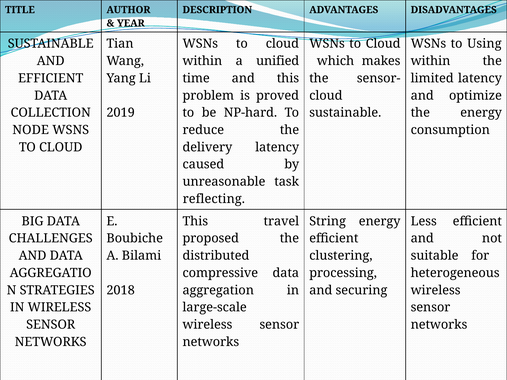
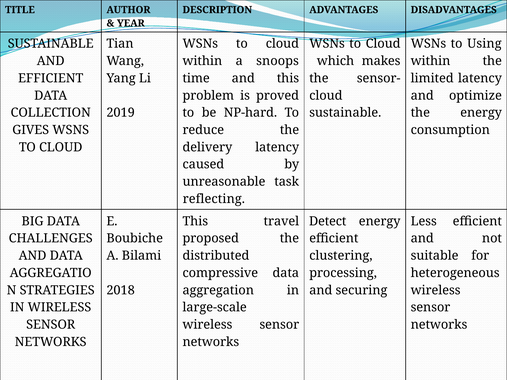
unified: unified -> snoops (278, 61)
NODE: NODE -> GIVES (31, 130)
String: String -> Detect (328, 221)
